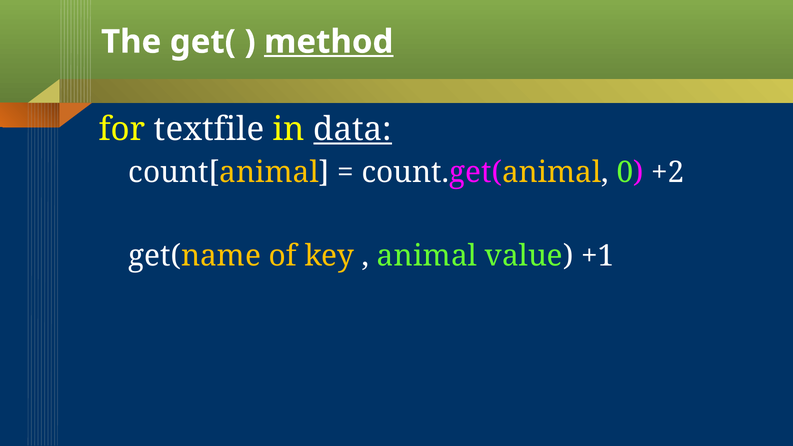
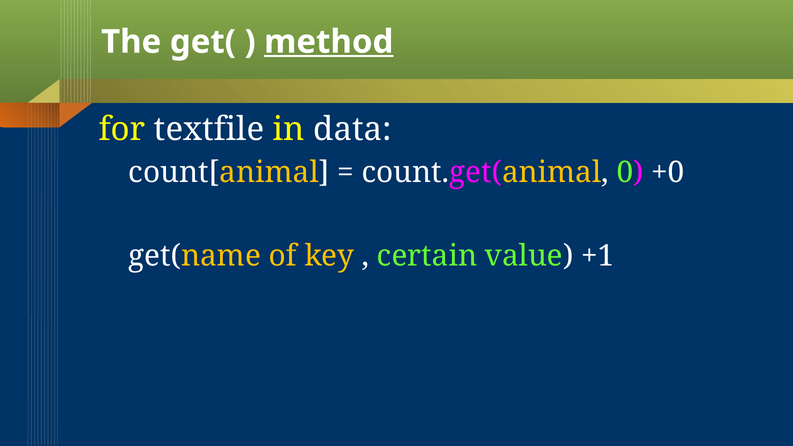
data underline: present -> none (353, 129)
+2: +2 -> +0 (668, 173)
animal: animal -> certain (427, 256)
